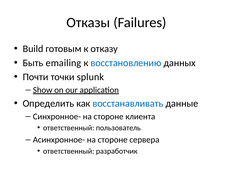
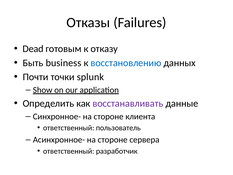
Build: Build -> Dead (33, 49)
emailing: emailing -> business (63, 63)
восстанавливать colour: blue -> purple (128, 103)
